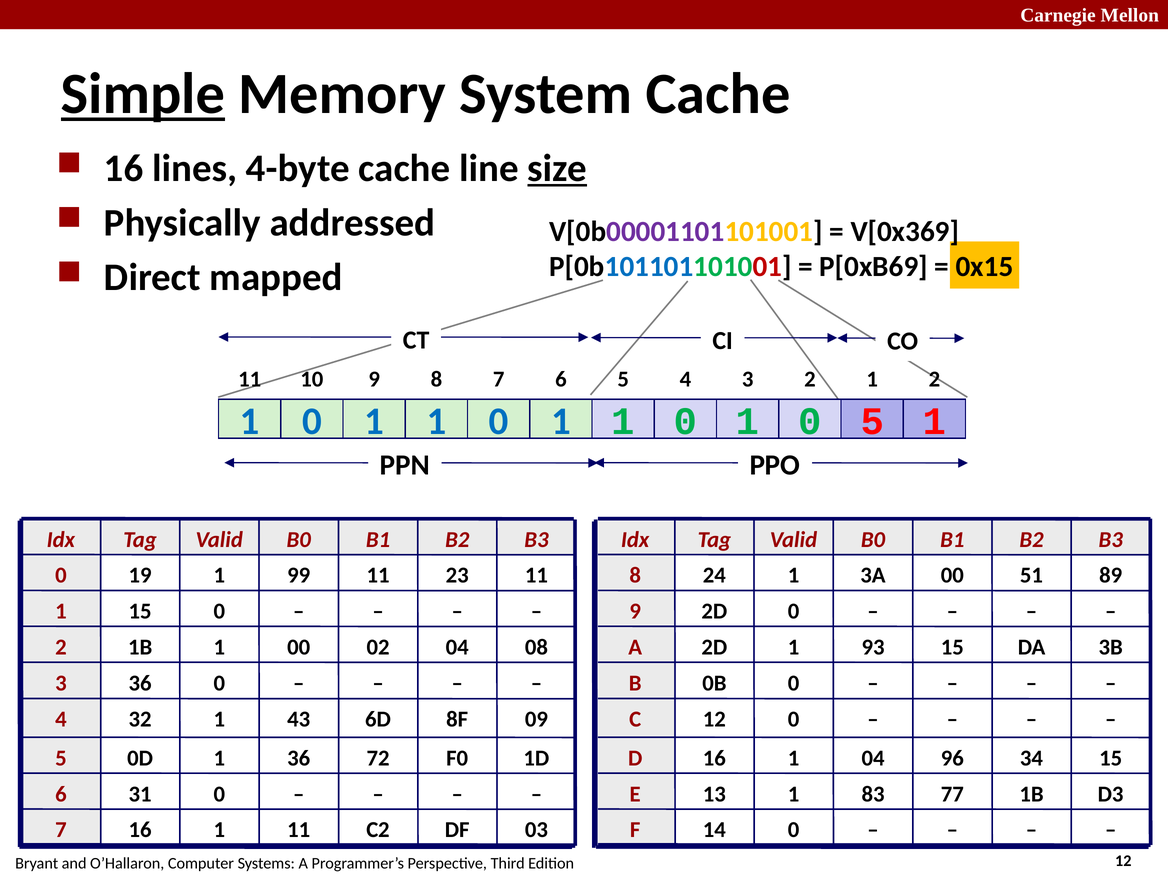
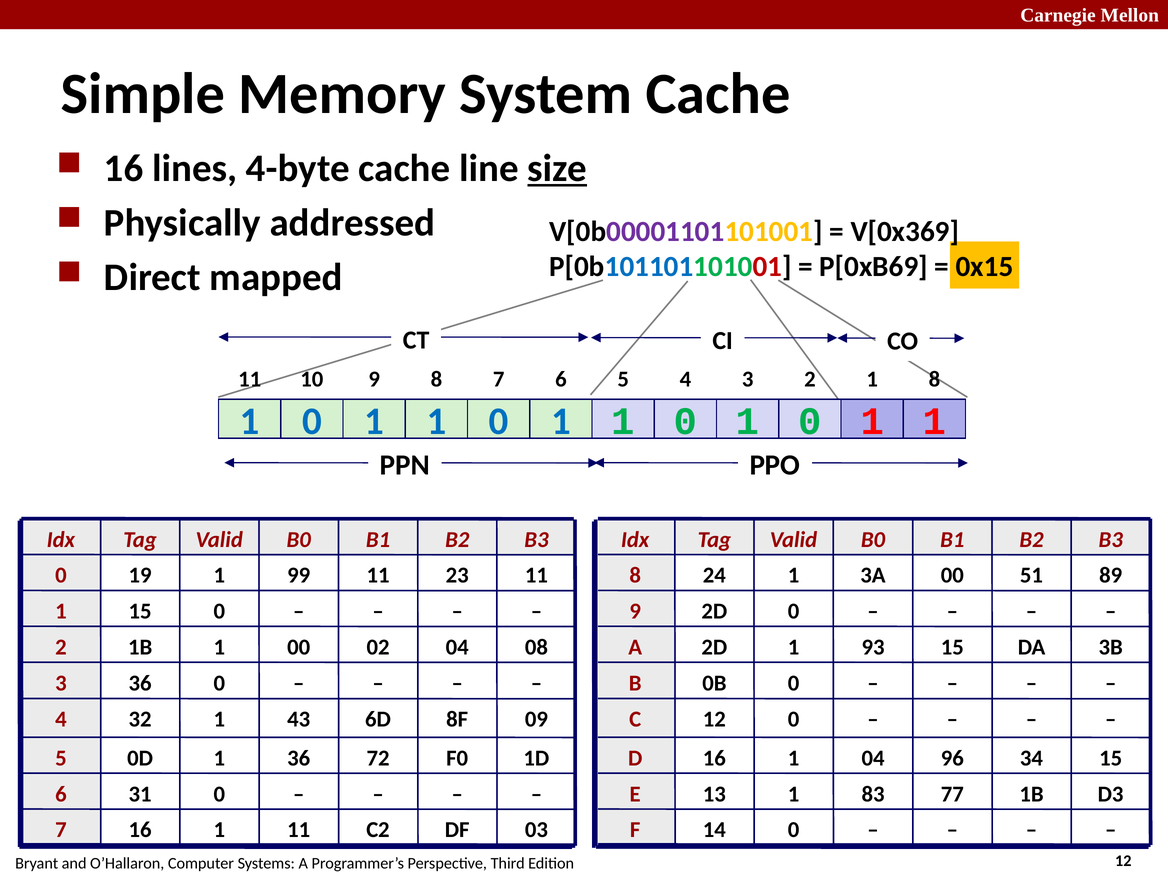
Simple underline: present -> none (143, 94)
2 1 2: 2 -> 8 (934, 379)
0 1 0 5: 5 -> 1 (872, 421)
